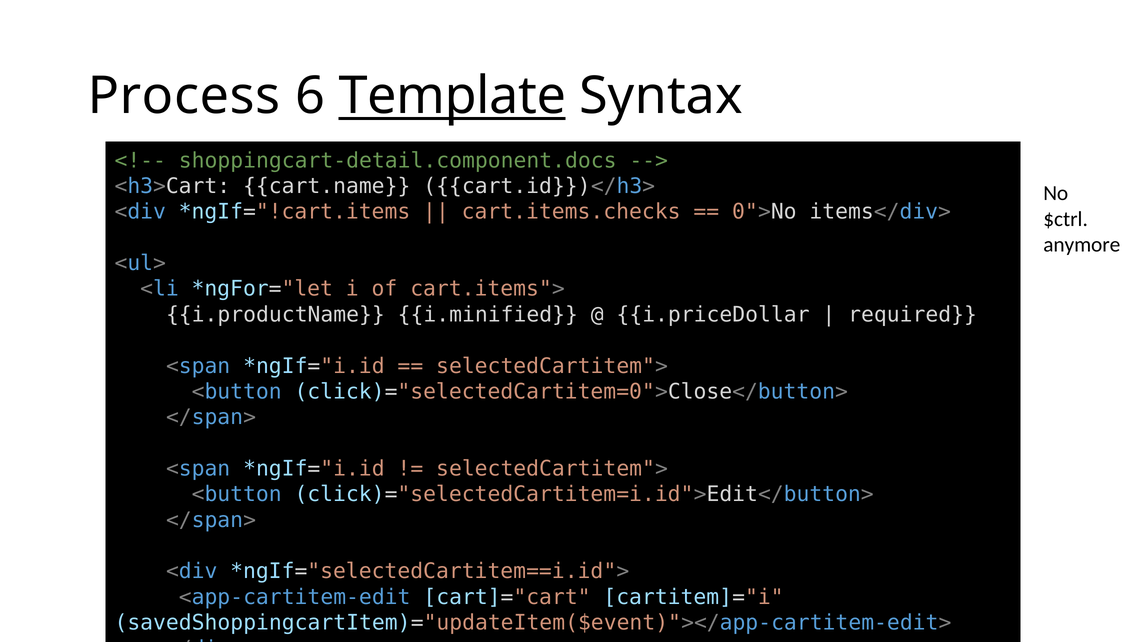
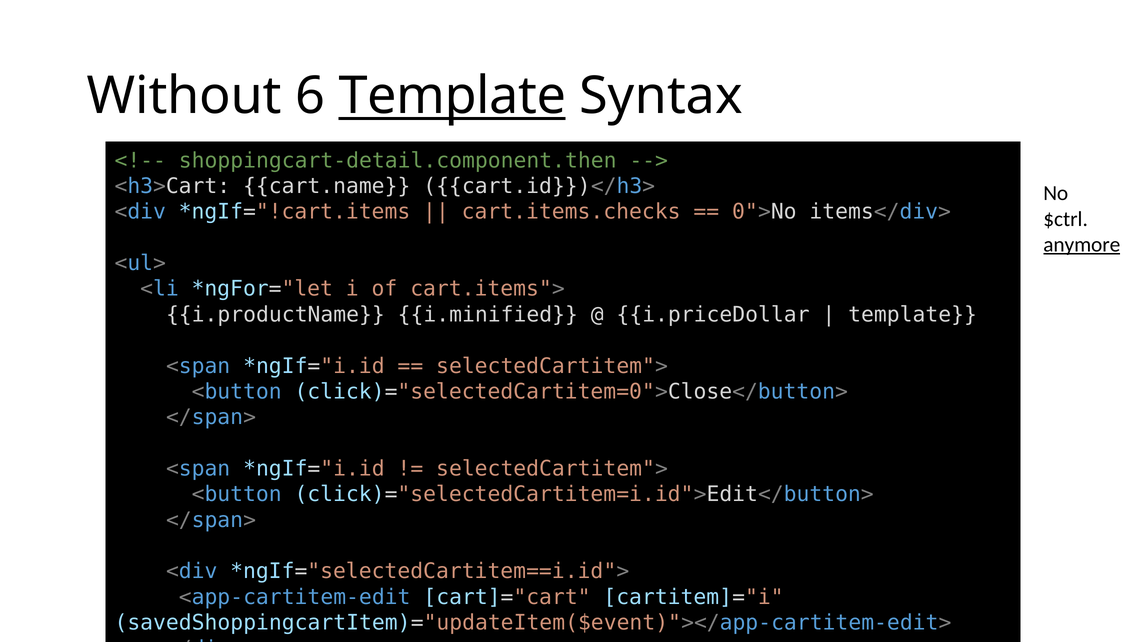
Process: Process -> Without (184, 96)
shoppingcart-detail.component.docs: shoppingcart-detail.component.docs -> shoppingcart-detail.component.then (398, 160)
anymore underline: none -> present (1082, 245)
required: required -> template (913, 315)
